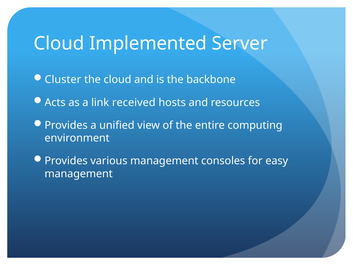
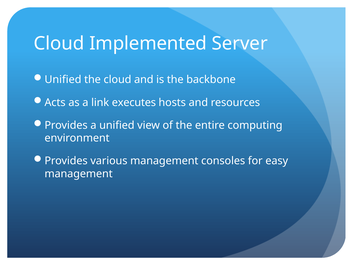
Cluster: Cluster -> Unified (63, 80)
received: received -> executes (134, 102)
